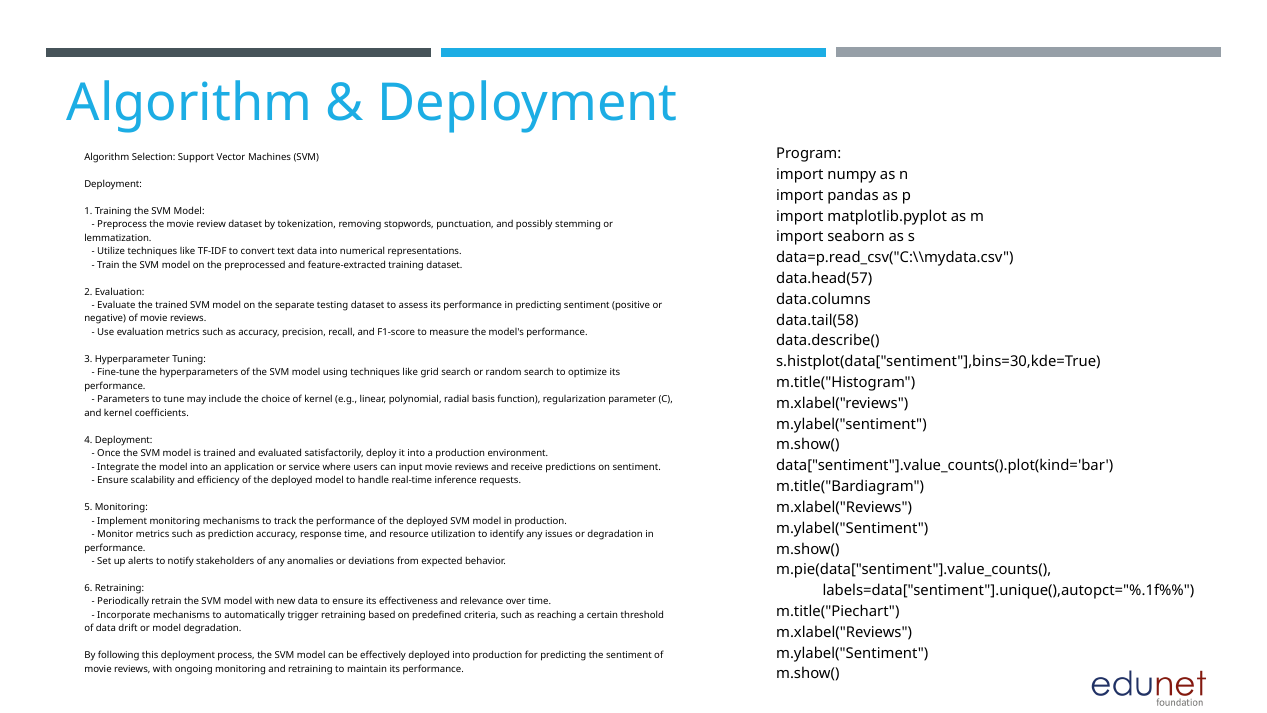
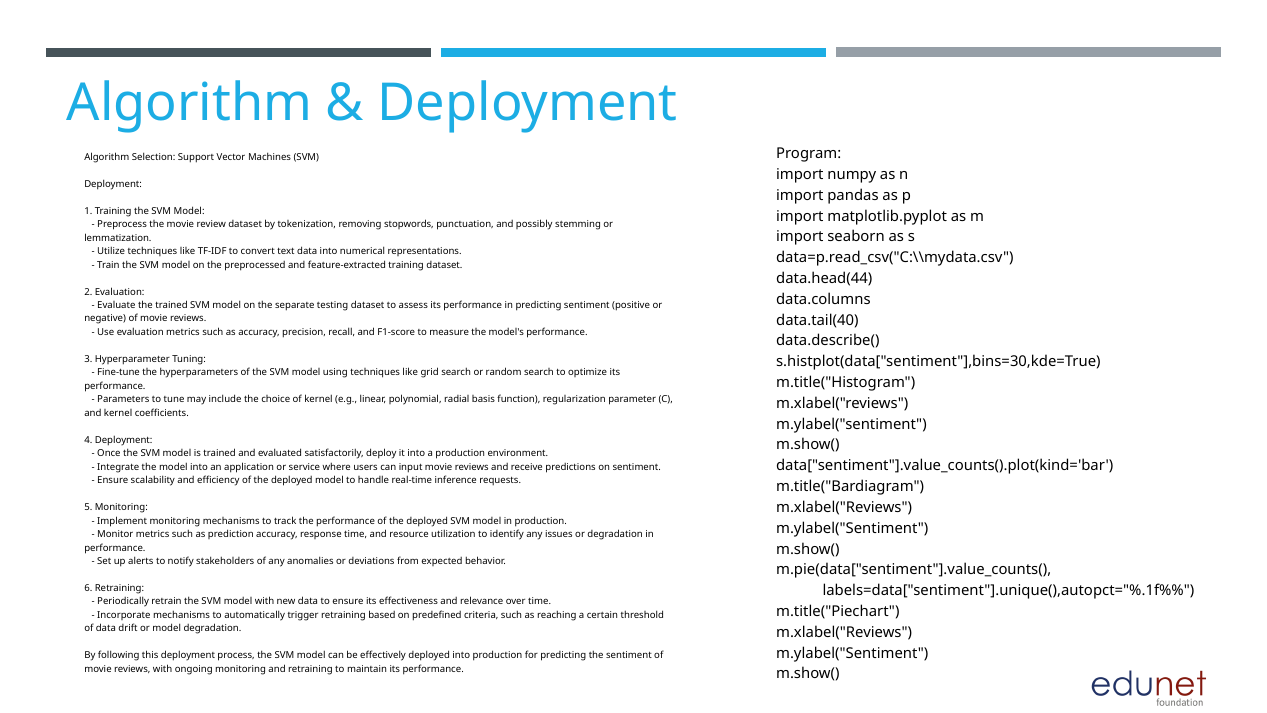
data.head(57: data.head(57 -> data.head(44 (824, 278)
data.tail(58: data.tail(58 -> data.tail(40 (817, 320)
